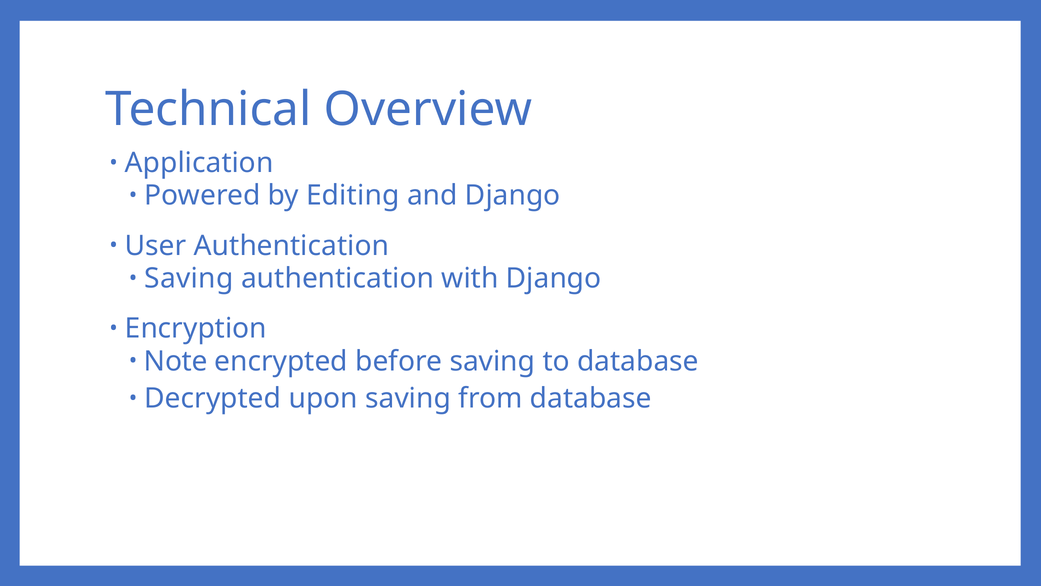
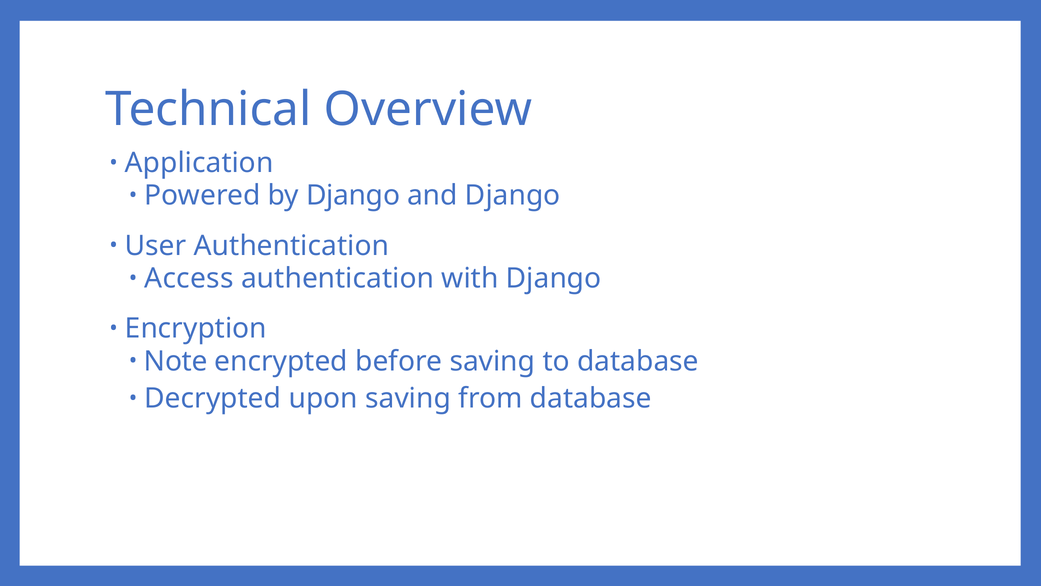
by Editing: Editing -> Django (353, 196)
Saving: Saving -> Access (189, 278)
